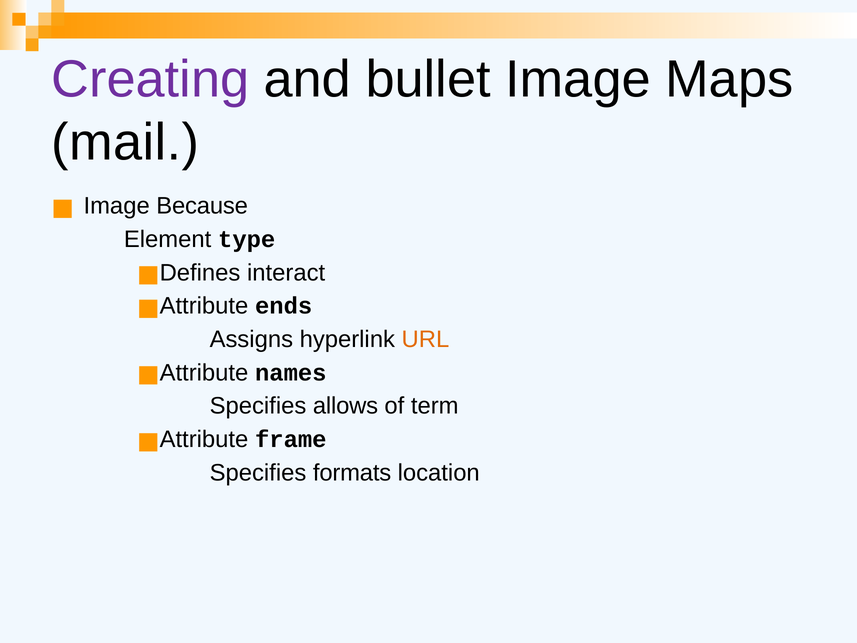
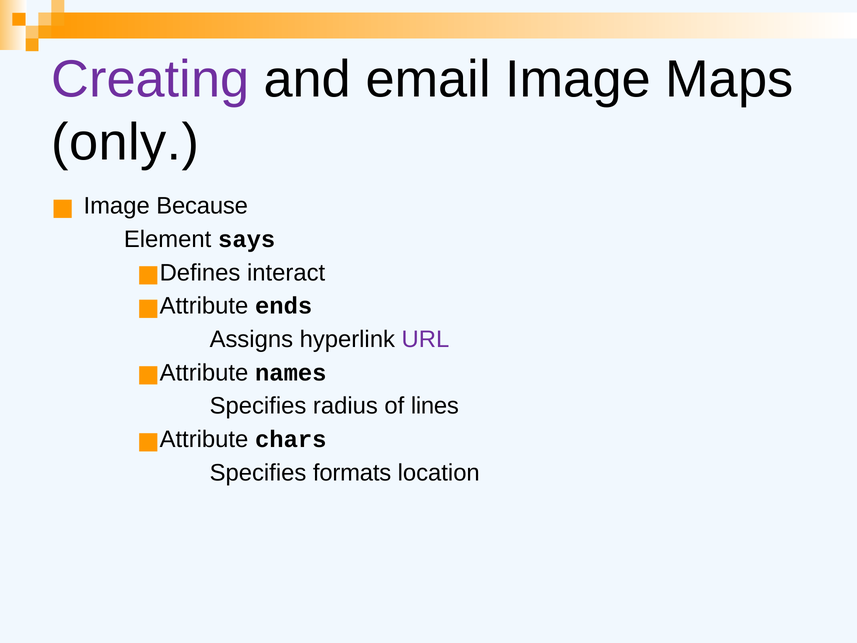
bullet: bullet -> email (428, 79)
mail: mail -> only (125, 142)
type: type -> says (247, 239)
URL colour: orange -> purple (425, 339)
allows: allows -> radius (345, 406)
term: term -> lines (435, 406)
frame: frame -> chars (291, 439)
